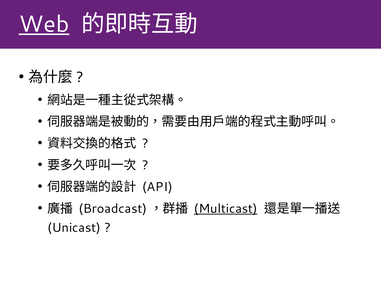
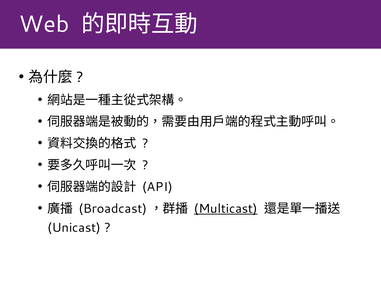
Web underline: present -> none (44, 24)
